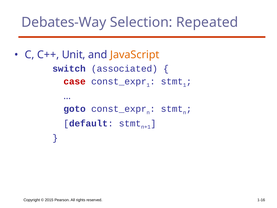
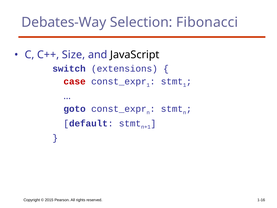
Repeated: Repeated -> Fibonacci (207, 22)
Unit: Unit -> Size (74, 55)
JavaScript colour: orange -> black (135, 55)
associated: associated -> extensions (124, 69)
